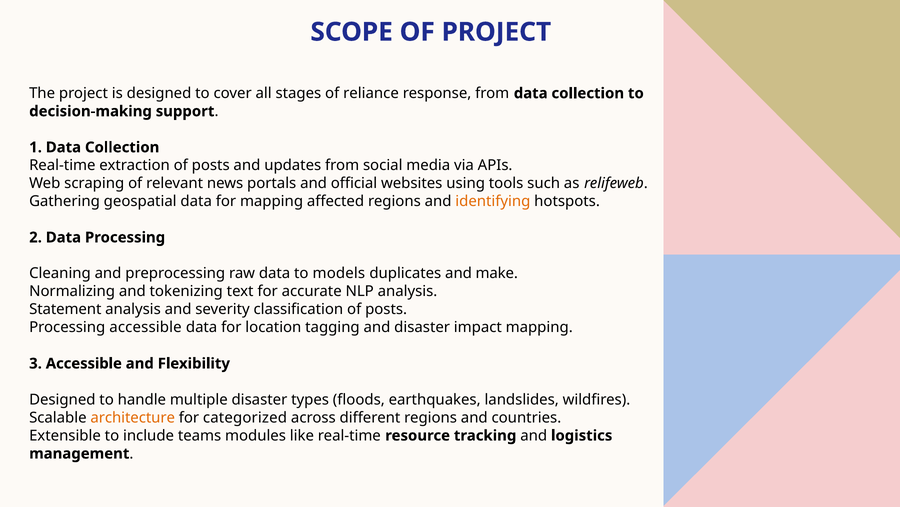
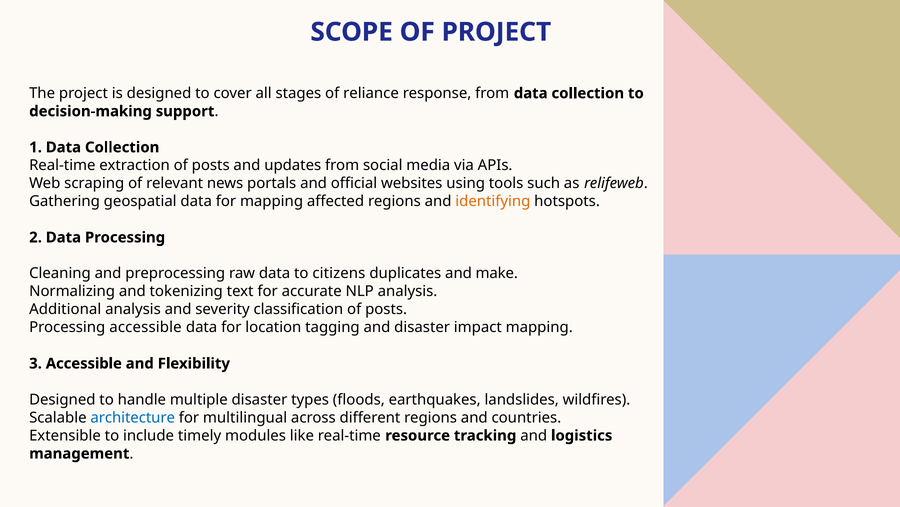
models: models -> citizens (339, 273)
Statement: Statement -> Additional (65, 309)
architecture colour: orange -> blue (133, 417)
categorized: categorized -> multilingual (245, 417)
teams: teams -> timely (200, 435)
